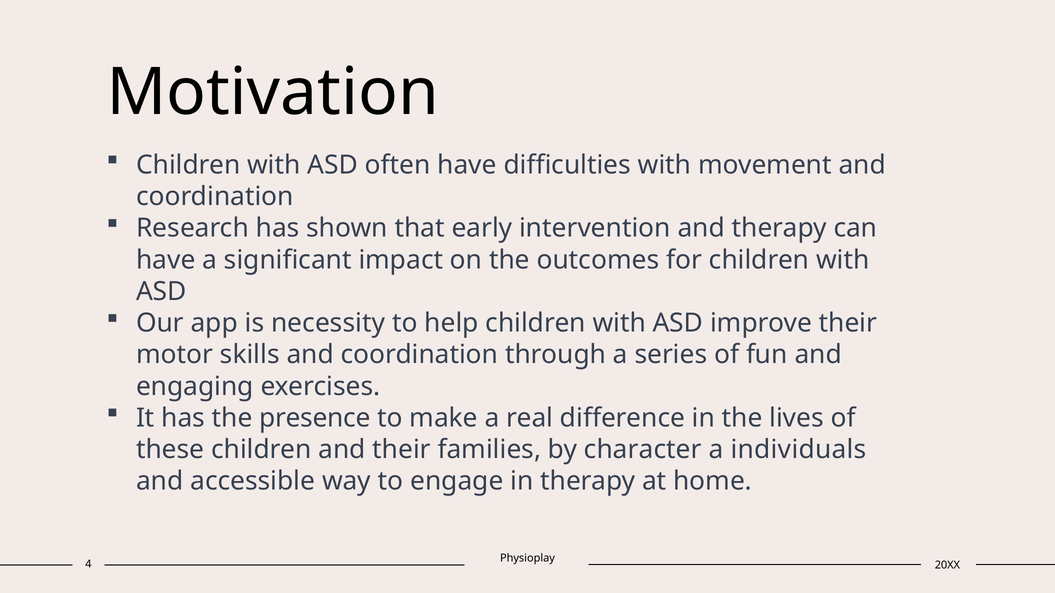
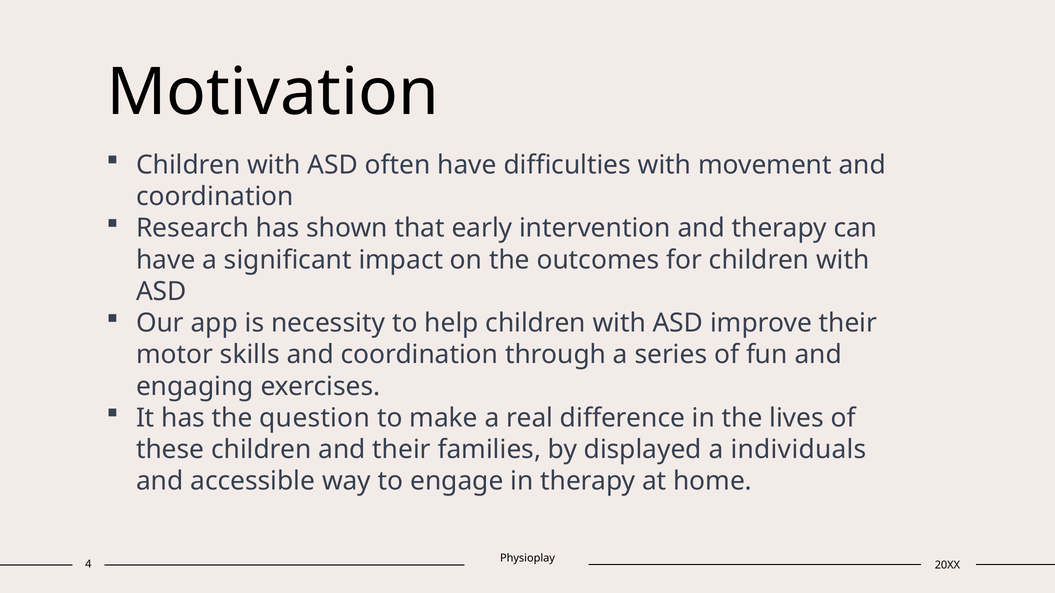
presence: presence -> question (315, 418)
character: character -> displayed (643, 450)
